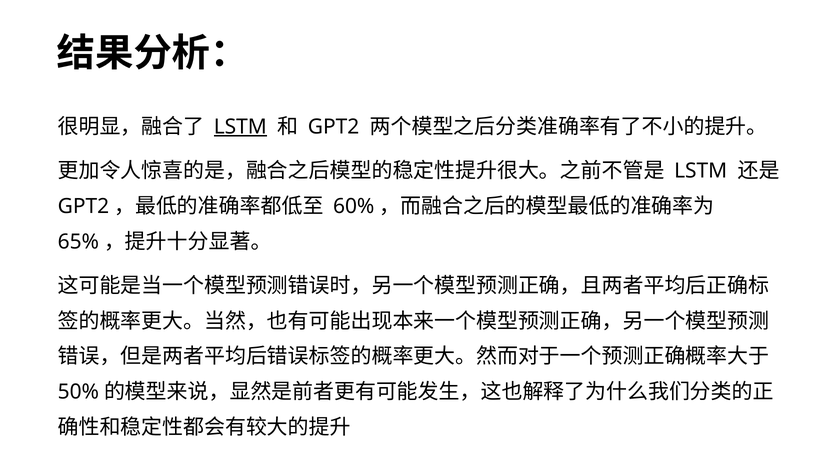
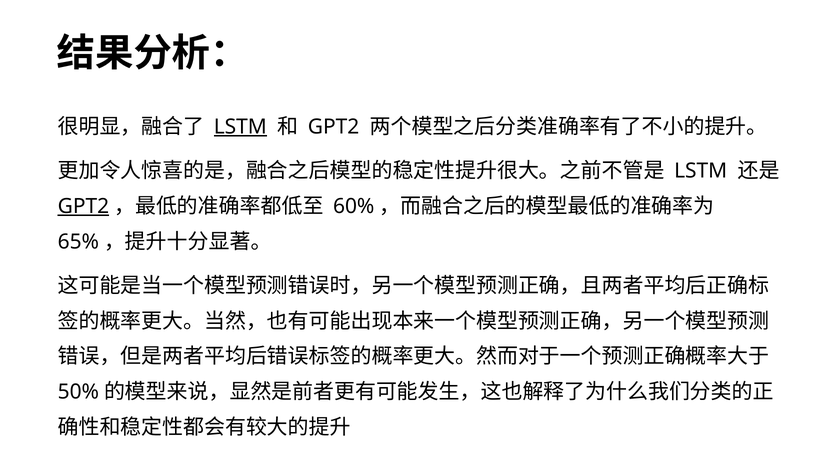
GPT2 underline: none -> present (83, 206)
